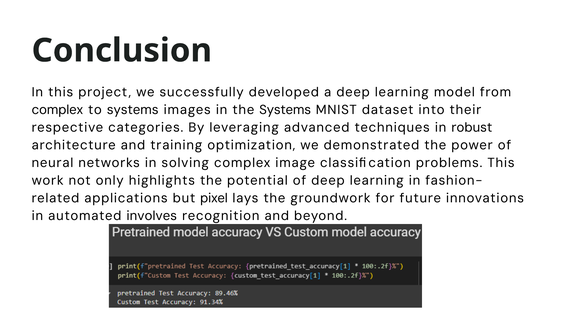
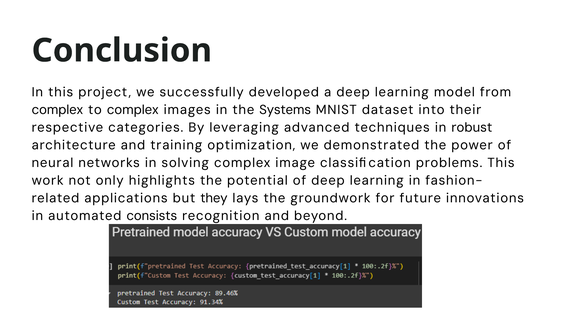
to systems: systems -> complex (133, 110)
pixel: pixel -> they (214, 198)
involves: involves -> consists (152, 216)
